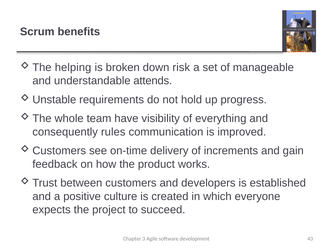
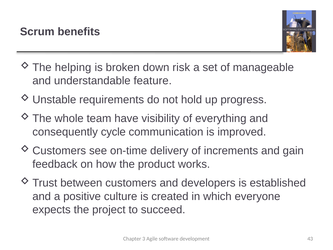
attends: attends -> feature (153, 81)
rules: rules -> cycle (113, 132)
